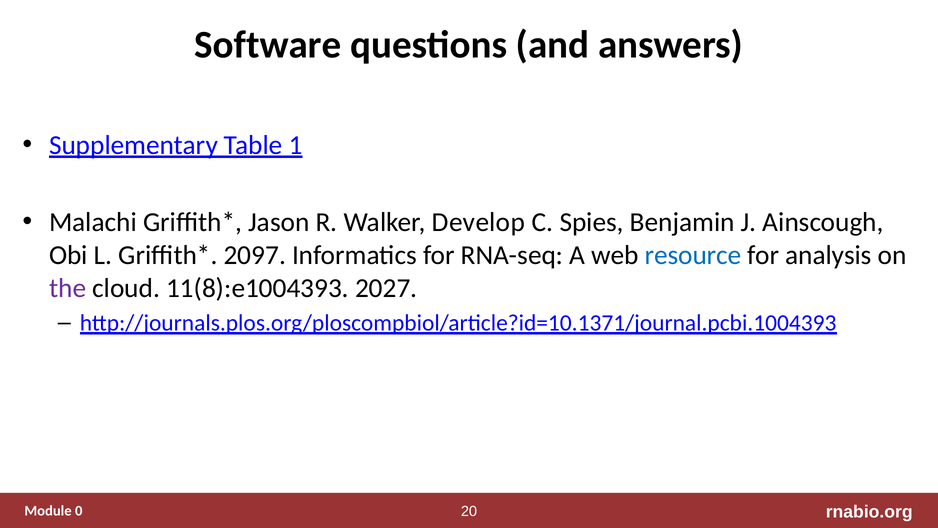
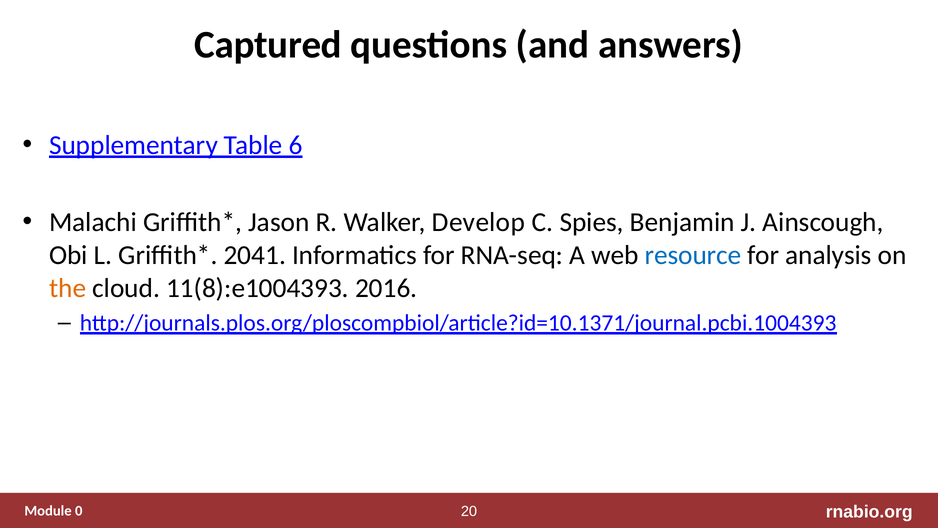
Software: Software -> Captured (268, 45)
1: 1 -> 6 (295, 145)
2097: 2097 -> 2041 (255, 255)
the colour: purple -> orange (68, 288)
2027: 2027 -> 2016 (386, 288)
